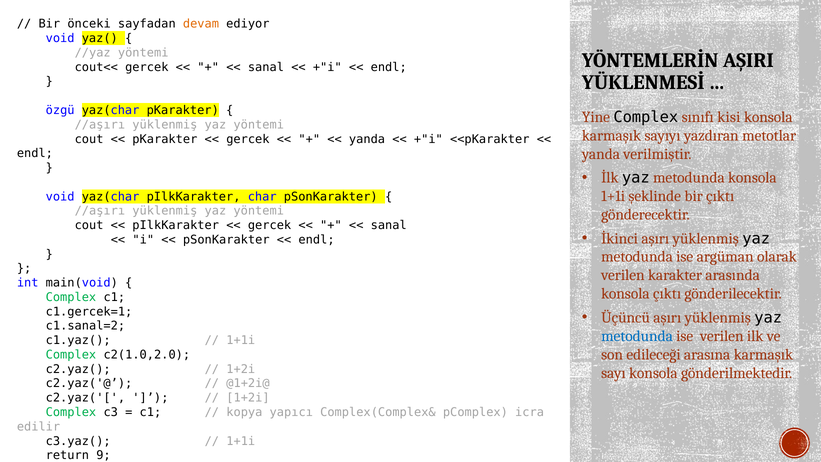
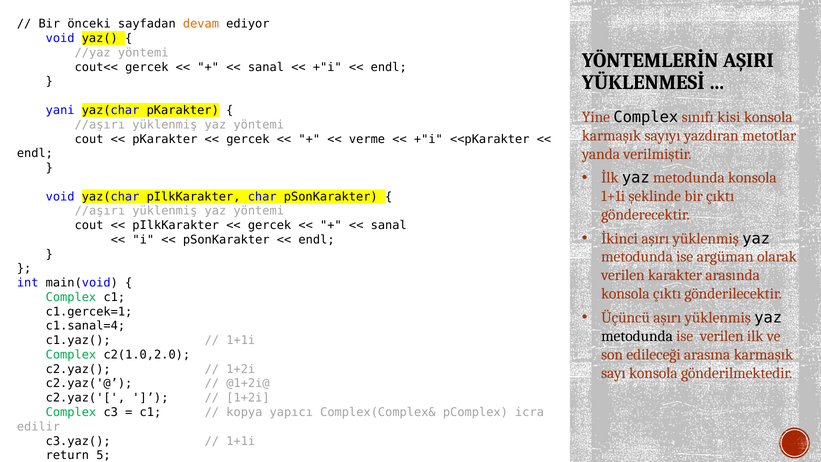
özgü: özgü -> yani (60, 110)
yanda: yanda -> verme (367, 139)
c1.sanal=2: c1.sanal=2 -> c1.sanal=4 (85, 326)
metodunda colour: blue -> black (637, 336)
9: 9 -> 5 (103, 455)
